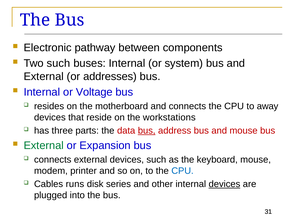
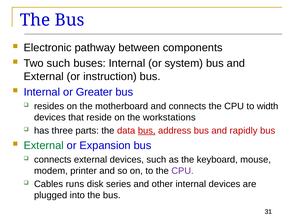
addresses: addresses -> instruction (110, 76)
Voltage: Voltage -> Greater (94, 92)
away: away -> width (268, 106)
and mouse: mouse -> rapidly (244, 131)
CPU colour: blue -> purple (182, 171)
devices underline: present -> none (224, 184)
